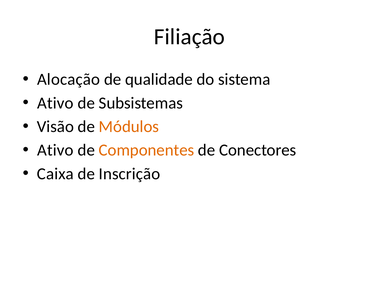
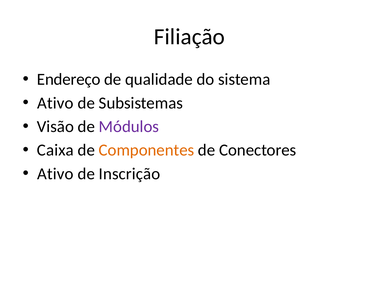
Alocação: Alocação -> Endereço (69, 80)
Módulos colour: orange -> purple (129, 127)
Ativo: Ativo -> Caixa (55, 150)
Caixa: Caixa -> Ativo (55, 174)
